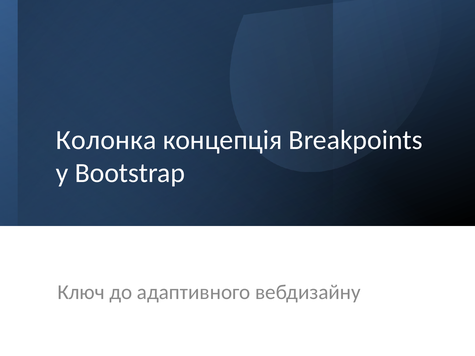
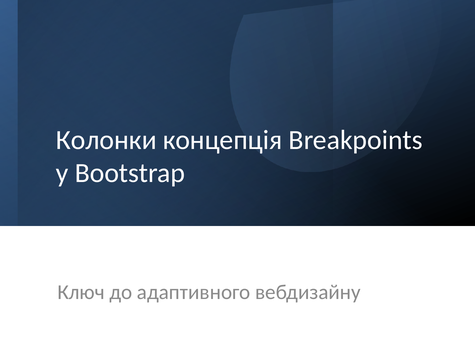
Колонка: Колонка -> Колонки (106, 140)
